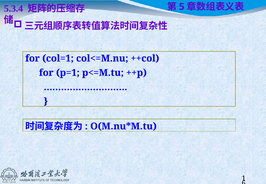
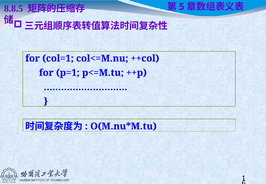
5.3.4: 5.3.4 -> 8.8.5 (13, 9)
